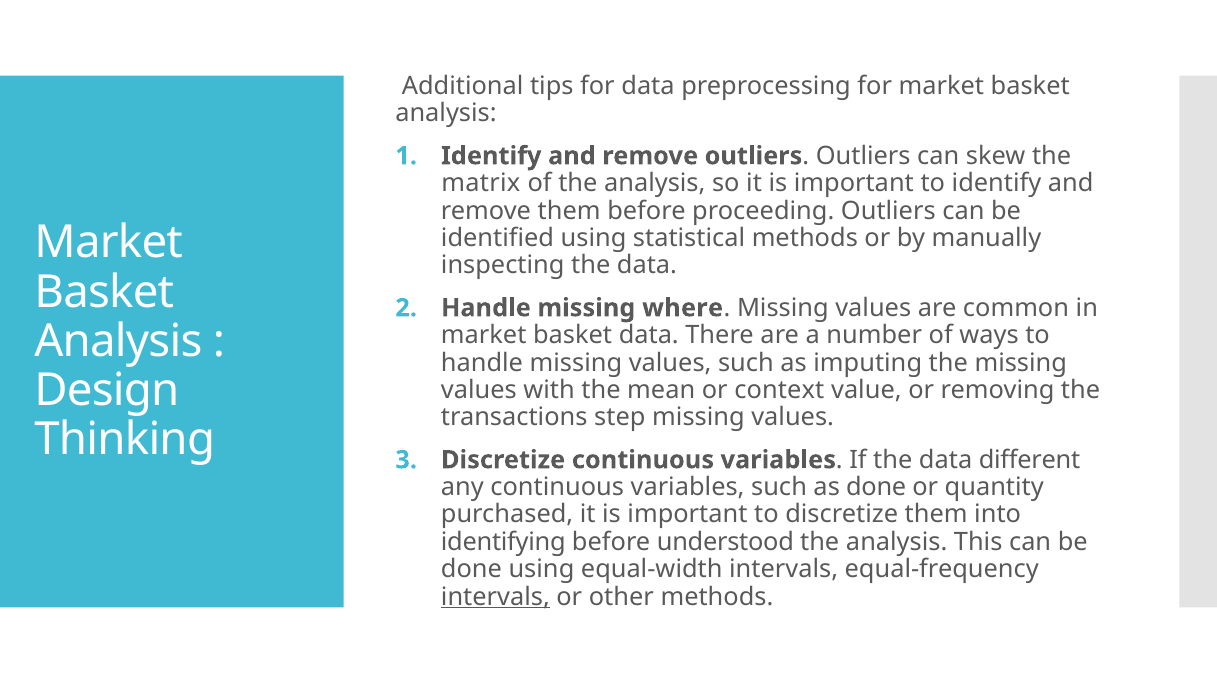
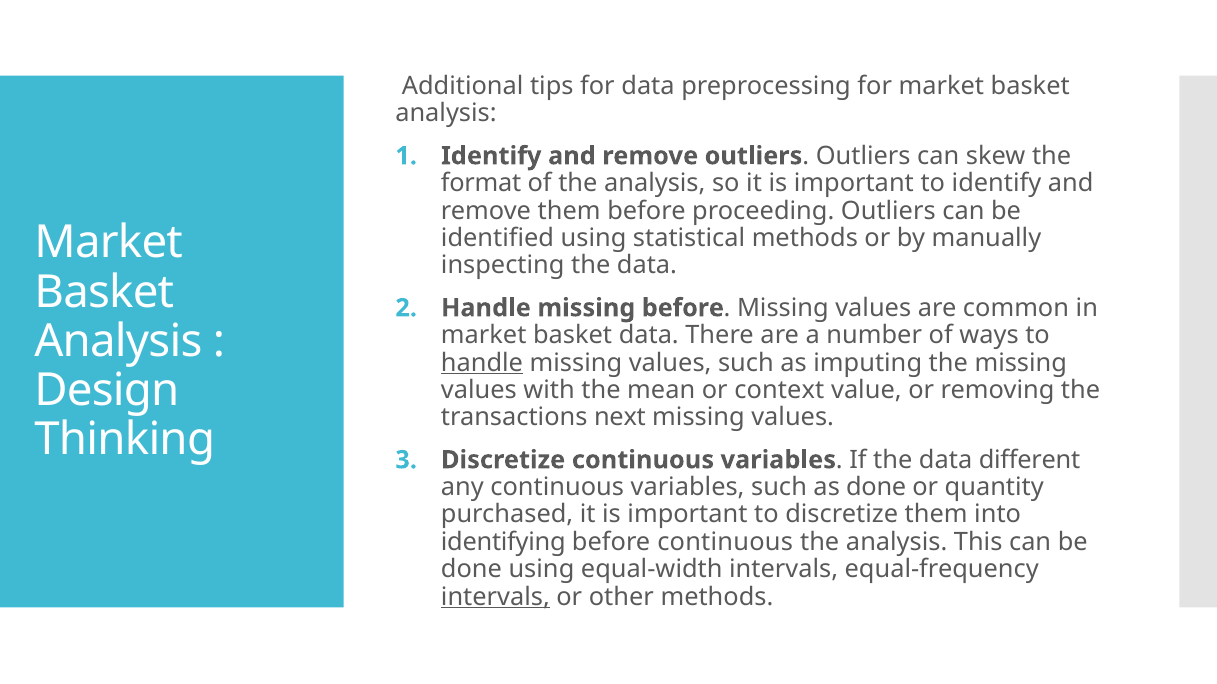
matrix: matrix -> format (481, 183)
missing where: where -> before (683, 308)
handle underline: none -> present (482, 363)
step: step -> next (620, 418)
before understood: understood -> continuous (725, 542)
